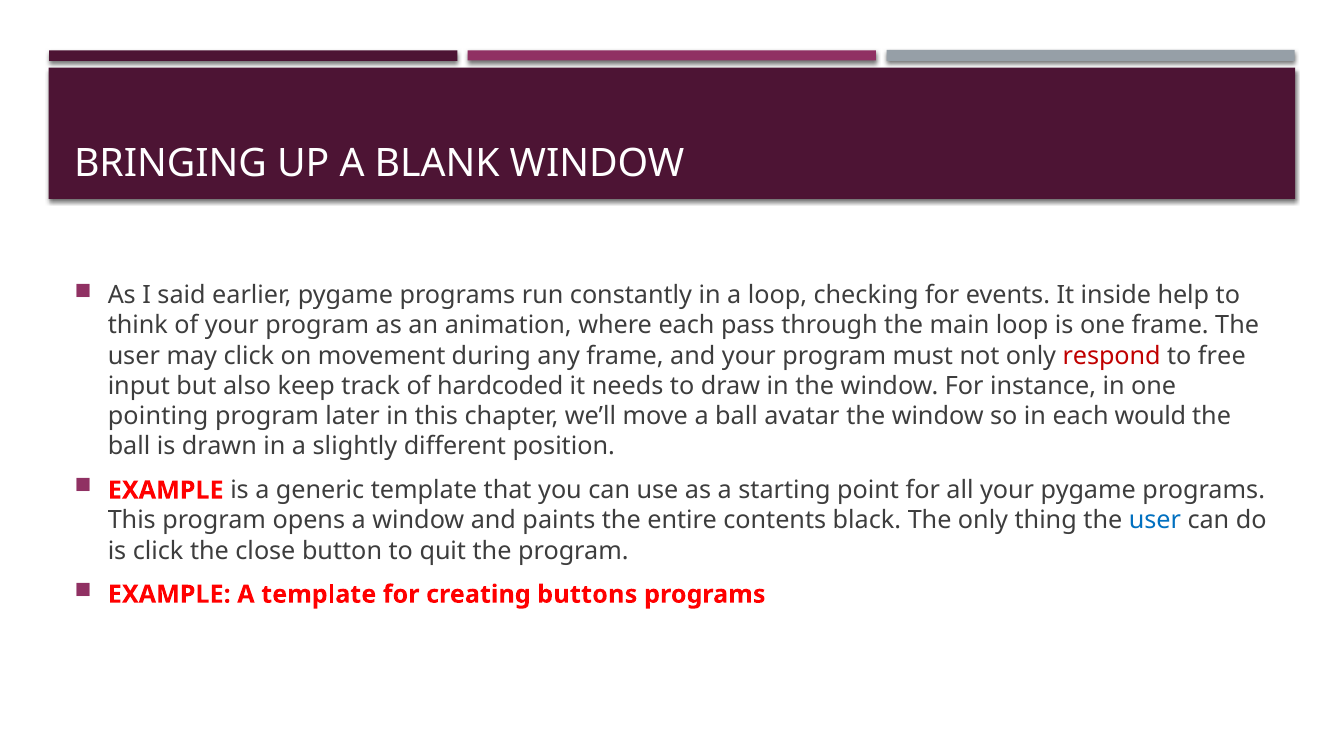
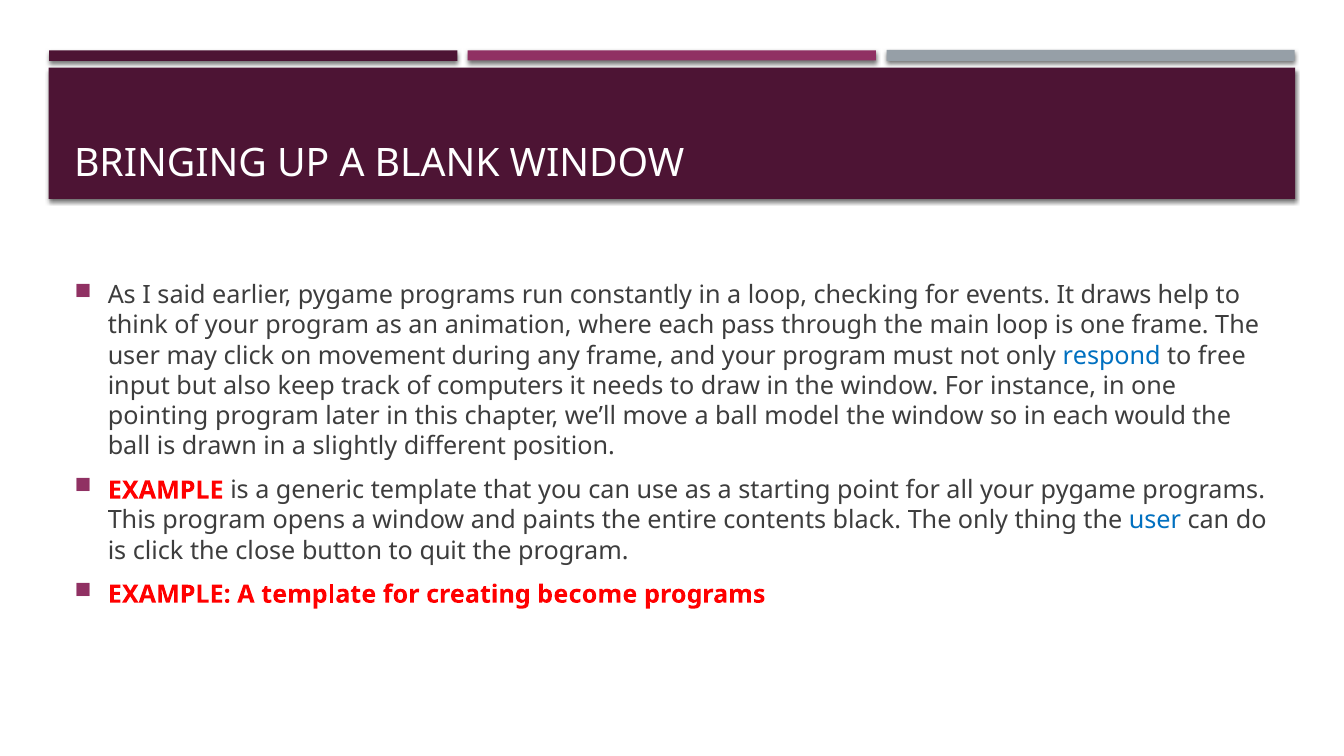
inside: inside -> draws (1116, 295)
respond colour: red -> blue (1112, 356)
hardcoded: hardcoded -> computers (500, 386)
avatar: avatar -> model (802, 416)
buttons: buttons -> become (587, 594)
